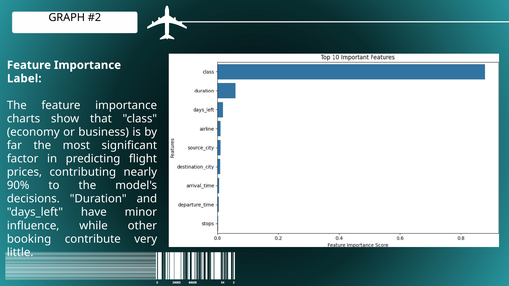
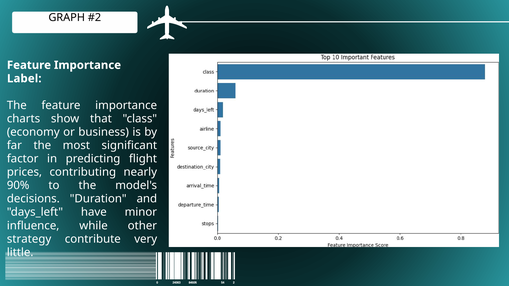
booking: booking -> strategy (29, 239)
